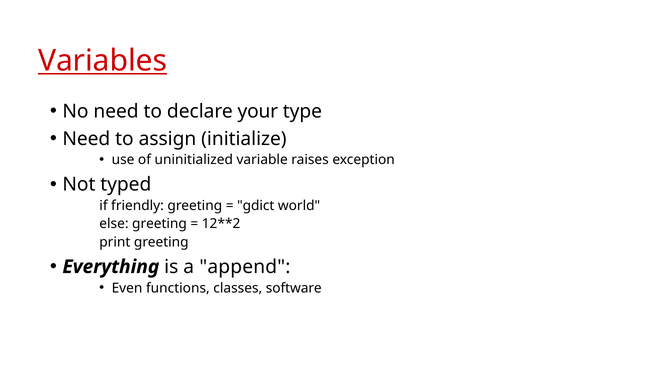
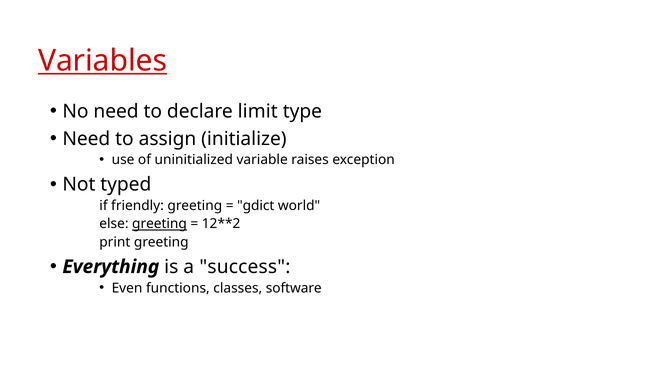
your: your -> limit (258, 111)
greeting underline: none -> present (159, 224)
append: append -> success (245, 266)
